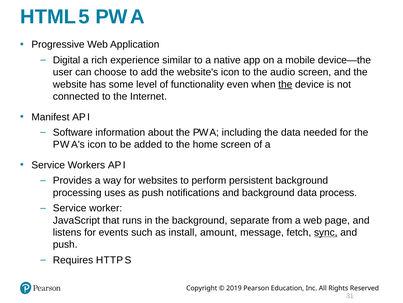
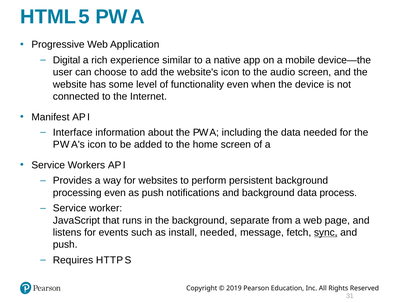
the underline: present -> none (285, 84)
Software: Software -> Interface (73, 132)
processing uses: uses -> even (115, 192)
install amount: amount -> needed (219, 232)
